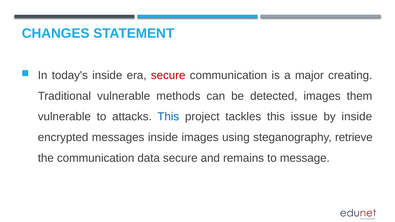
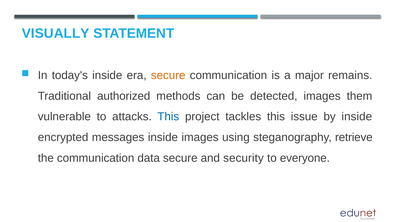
CHANGES: CHANGES -> VISUALLY (56, 33)
secure colour: red -> orange (168, 75)
creating: creating -> remains (350, 75)
Traditional vulnerable: vulnerable -> authorized (124, 96)
remains: remains -> security (243, 158)
message: message -> everyone (305, 158)
